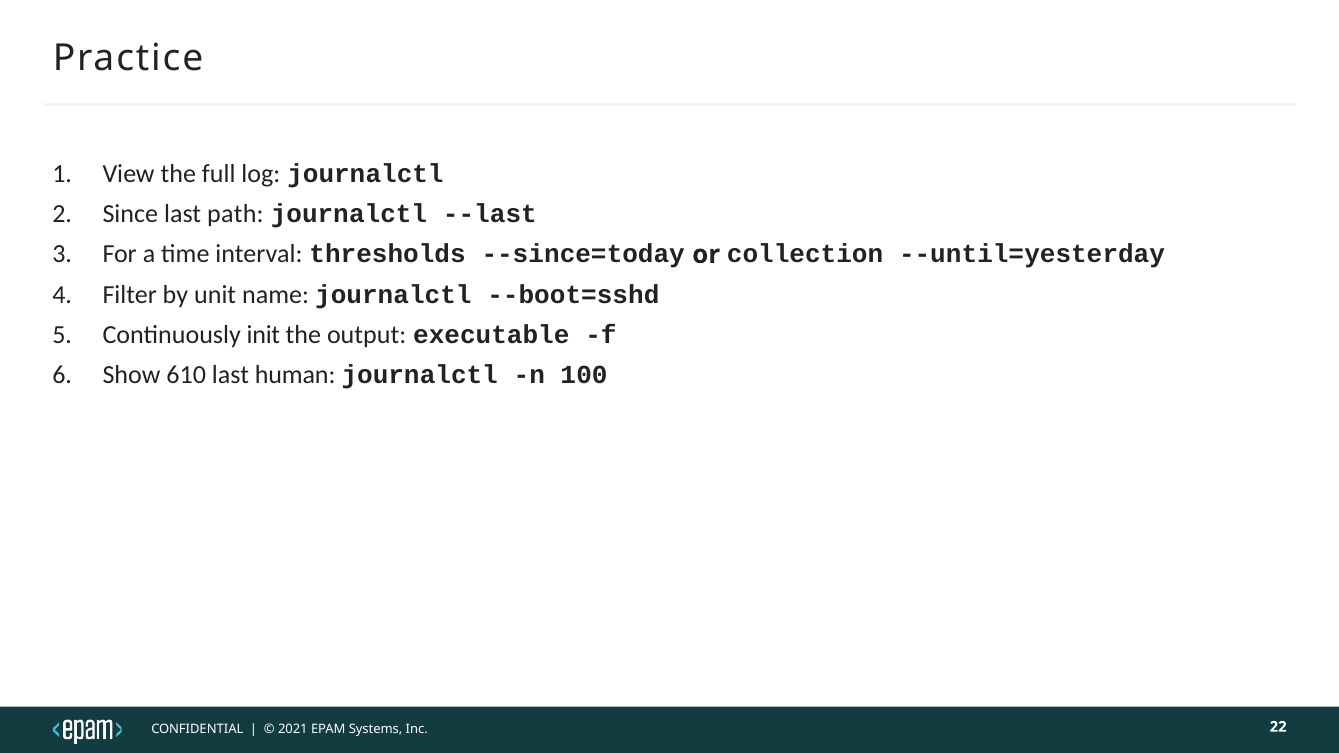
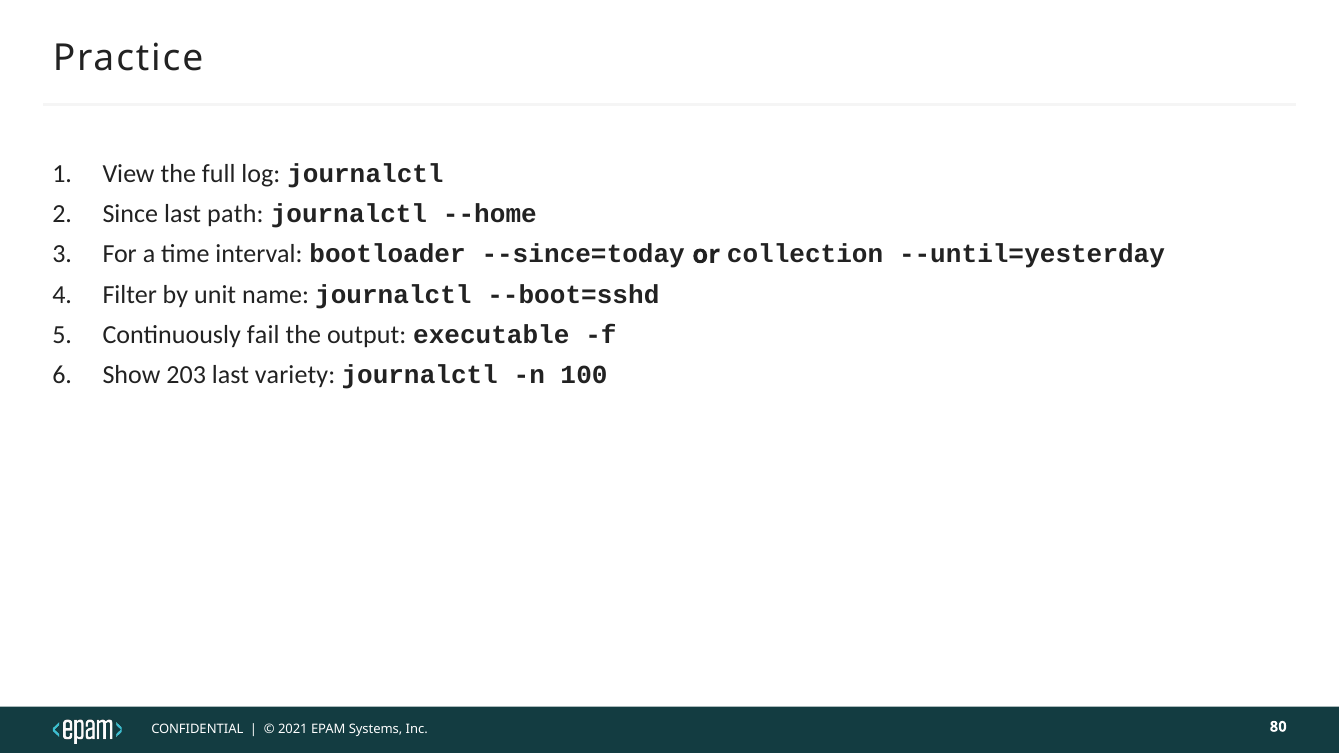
--last: --last -> --home (490, 214)
thresholds: thresholds -> bootloader (388, 254)
init: init -> fail (263, 335)
610: 610 -> 203 (186, 375)
human: human -> variety (295, 375)
22: 22 -> 80 (1278, 727)
